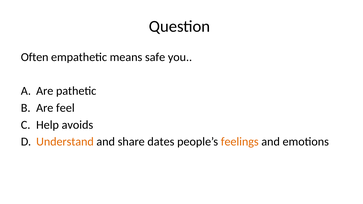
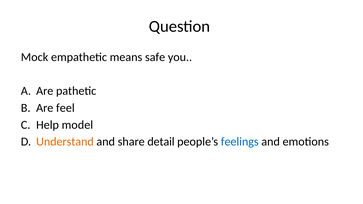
Often: Often -> Mock (35, 57)
avoids: avoids -> model (77, 125)
dates: dates -> detail (161, 142)
feelings colour: orange -> blue (240, 142)
